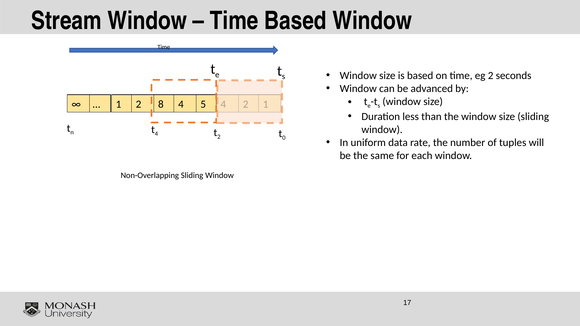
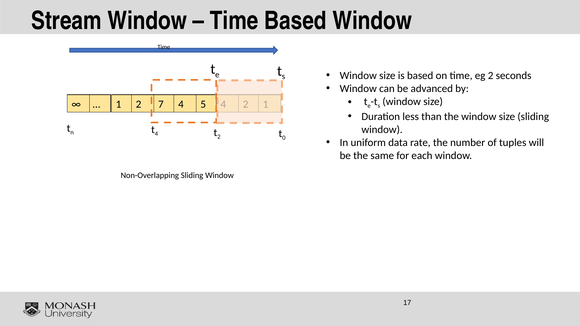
8: 8 -> 7 (161, 104)
